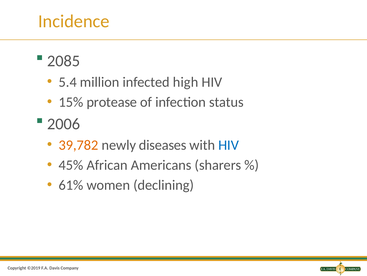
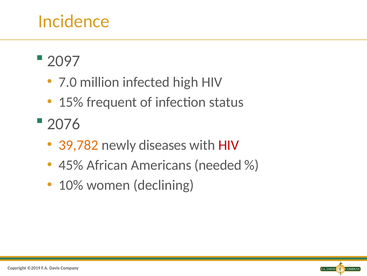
2085: 2085 -> 2097 (64, 61)
5.4: 5.4 -> 7.0 (68, 82)
protease: protease -> frequent (112, 102)
2006: 2006 -> 2076 (64, 124)
HIV colour: blue -> red (229, 145)
sharers: sharers -> needed (218, 165)
61%: 61% -> 10% (71, 185)
